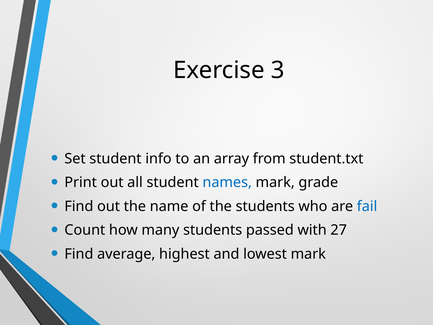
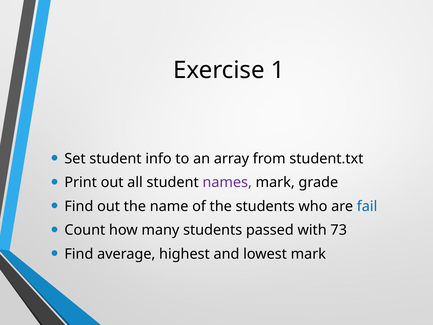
3: 3 -> 1 (278, 70)
names colour: blue -> purple (227, 182)
27: 27 -> 73 (339, 230)
